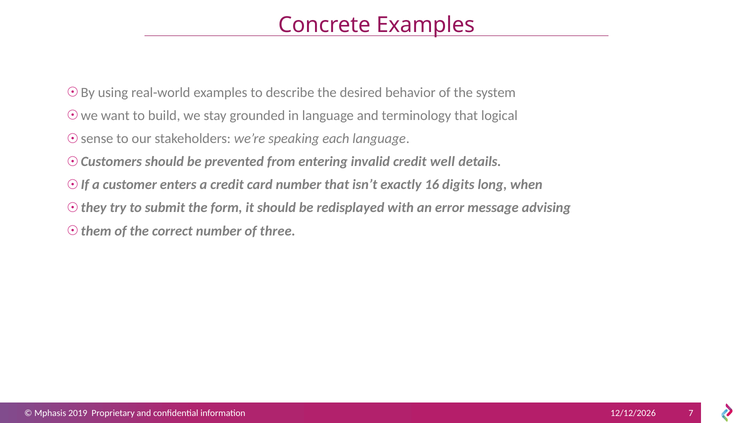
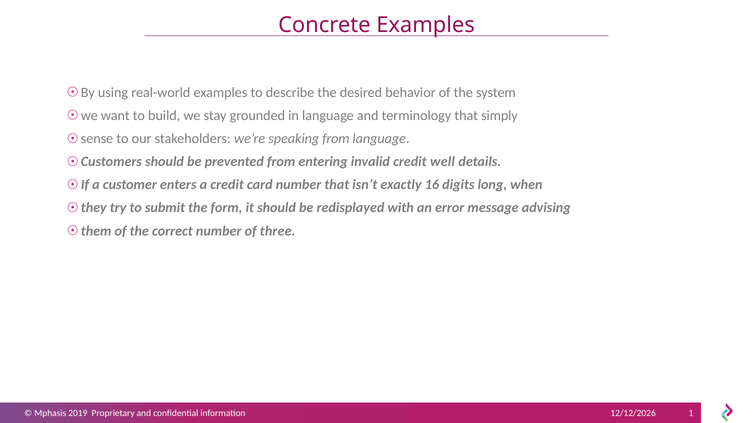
logical: logical -> simply (499, 116)
speaking each: each -> from (336, 139)
7: 7 -> 1 (691, 414)
